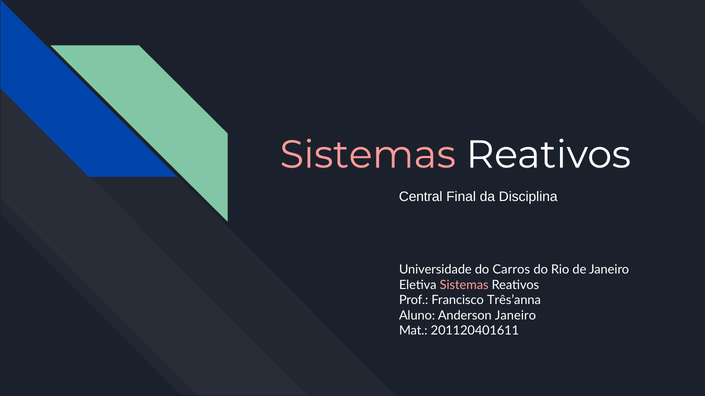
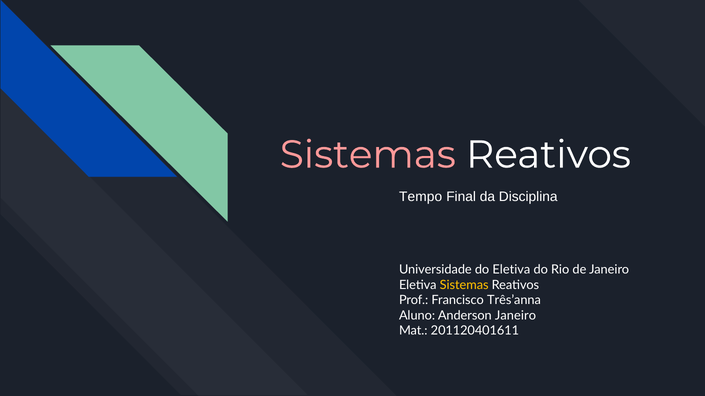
Central: Central -> Tempo (421, 197)
do Carros: Carros -> Eletiva (511, 270)
Sistemas colour: pink -> yellow (464, 285)
